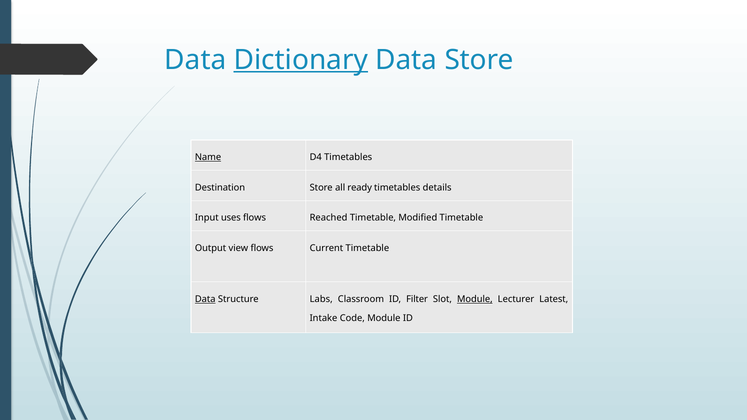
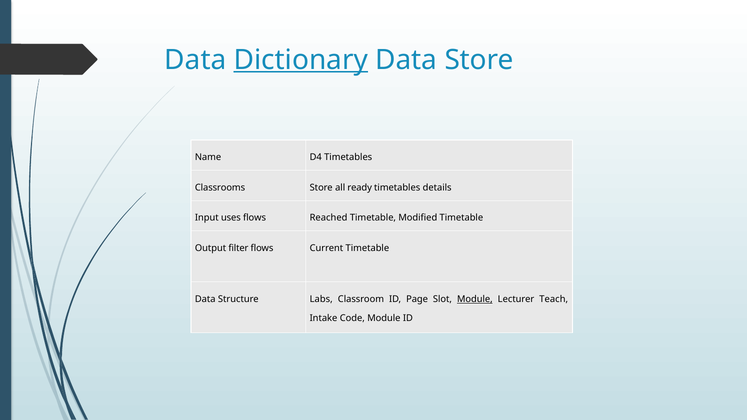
Name underline: present -> none (208, 157)
Destination: Destination -> Classrooms (220, 188)
view: view -> filter (238, 248)
Data underline: present -> none (205, 299)
Filter: Filter -> Page (417, 299)
Latest: Latest -> Teach (554, 299)
